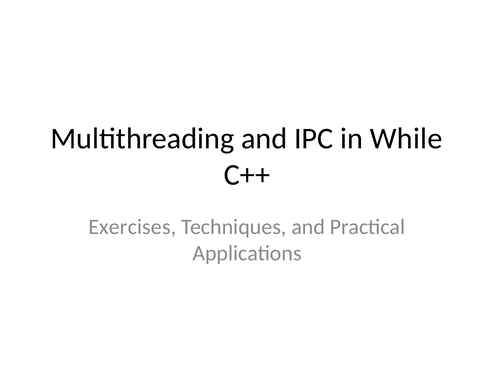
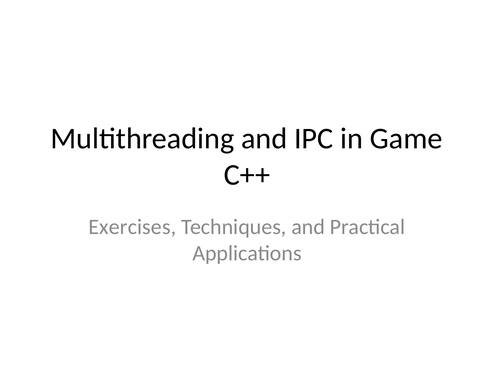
While: While -> Game (406, 139)
